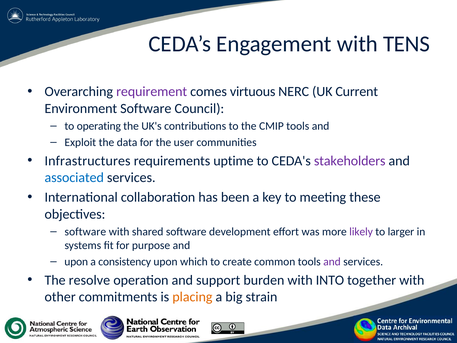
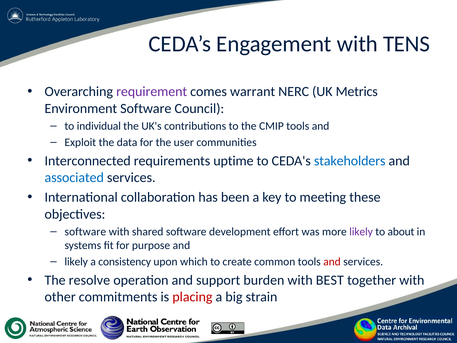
virtuous: virtuous -> warrant (253, 92)
Current: Current -> Metrics (357, 92)
operating: operating -> individual (99, 126)
Infrastructures: Infrastructures -> Interconnected (88, 161)
stakeholders colour: purple -> blue (350, 161)
larger: larger -> about (401, 232)
upon: upon -> likely (76, 261)
and colour: purple -> red (332, 261)
INTO: INTO -> BEST (330, 280)
placing colour: orange -> red (192, 297)
